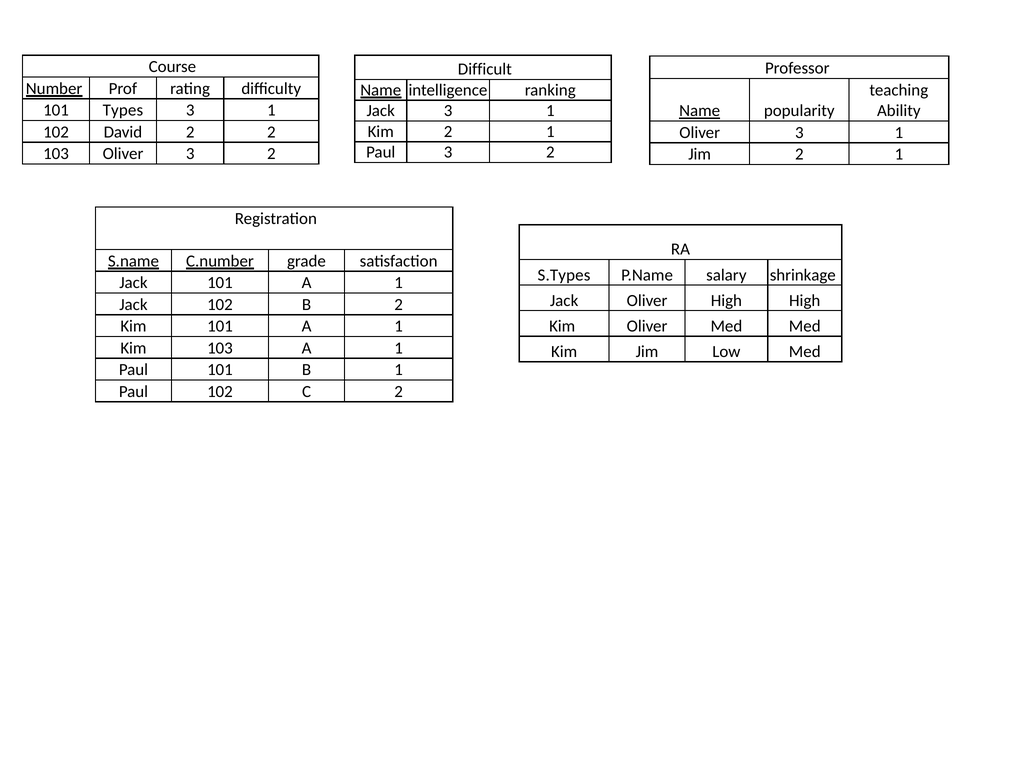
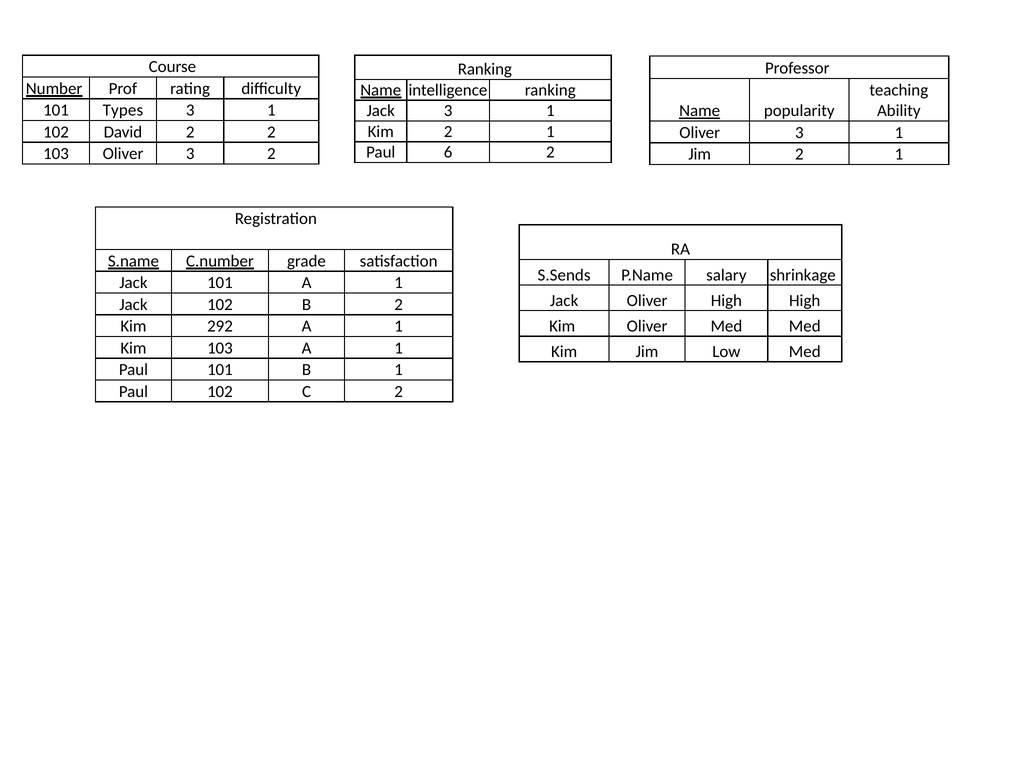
Difficult: Difficult -> Ranking (485, 69)
Paul 3: 3 -> 6 (448, 152)
S.Types: S.Types -> S.Sends (564, 275)
Kim 101: 101 -> 292 (220, 327)
